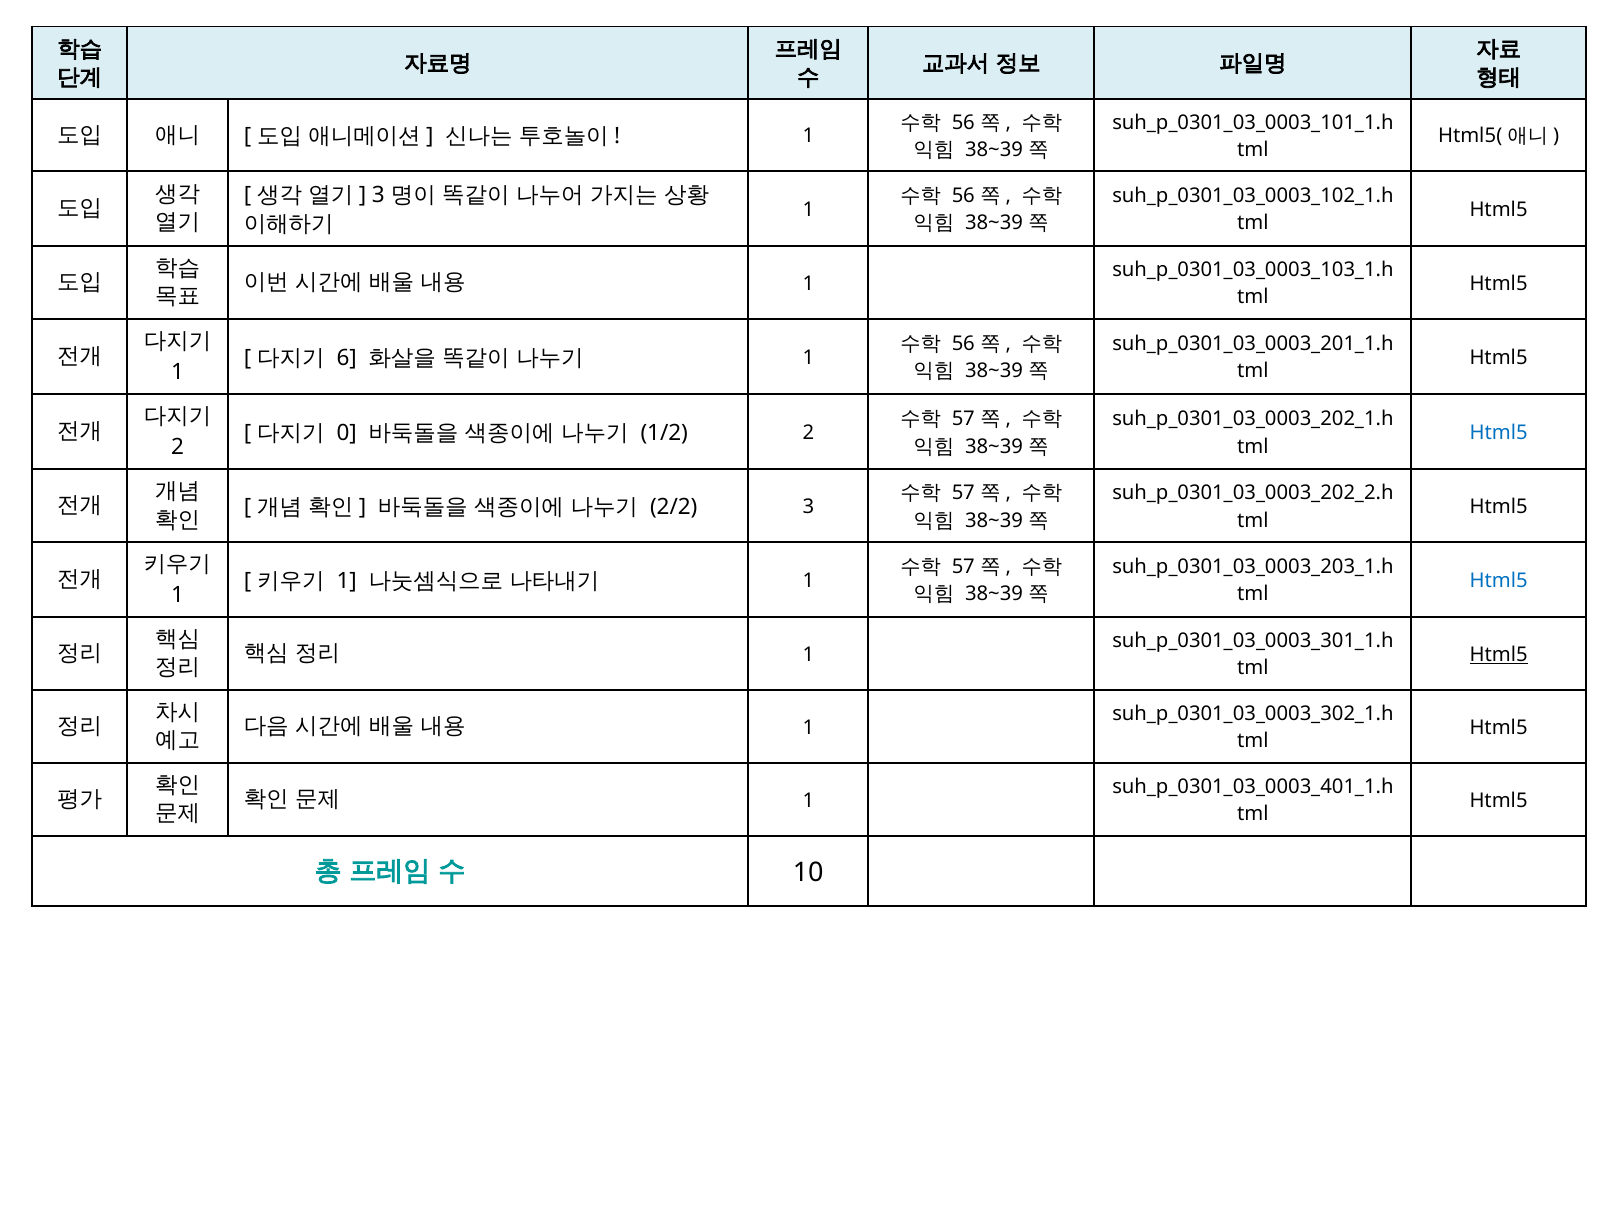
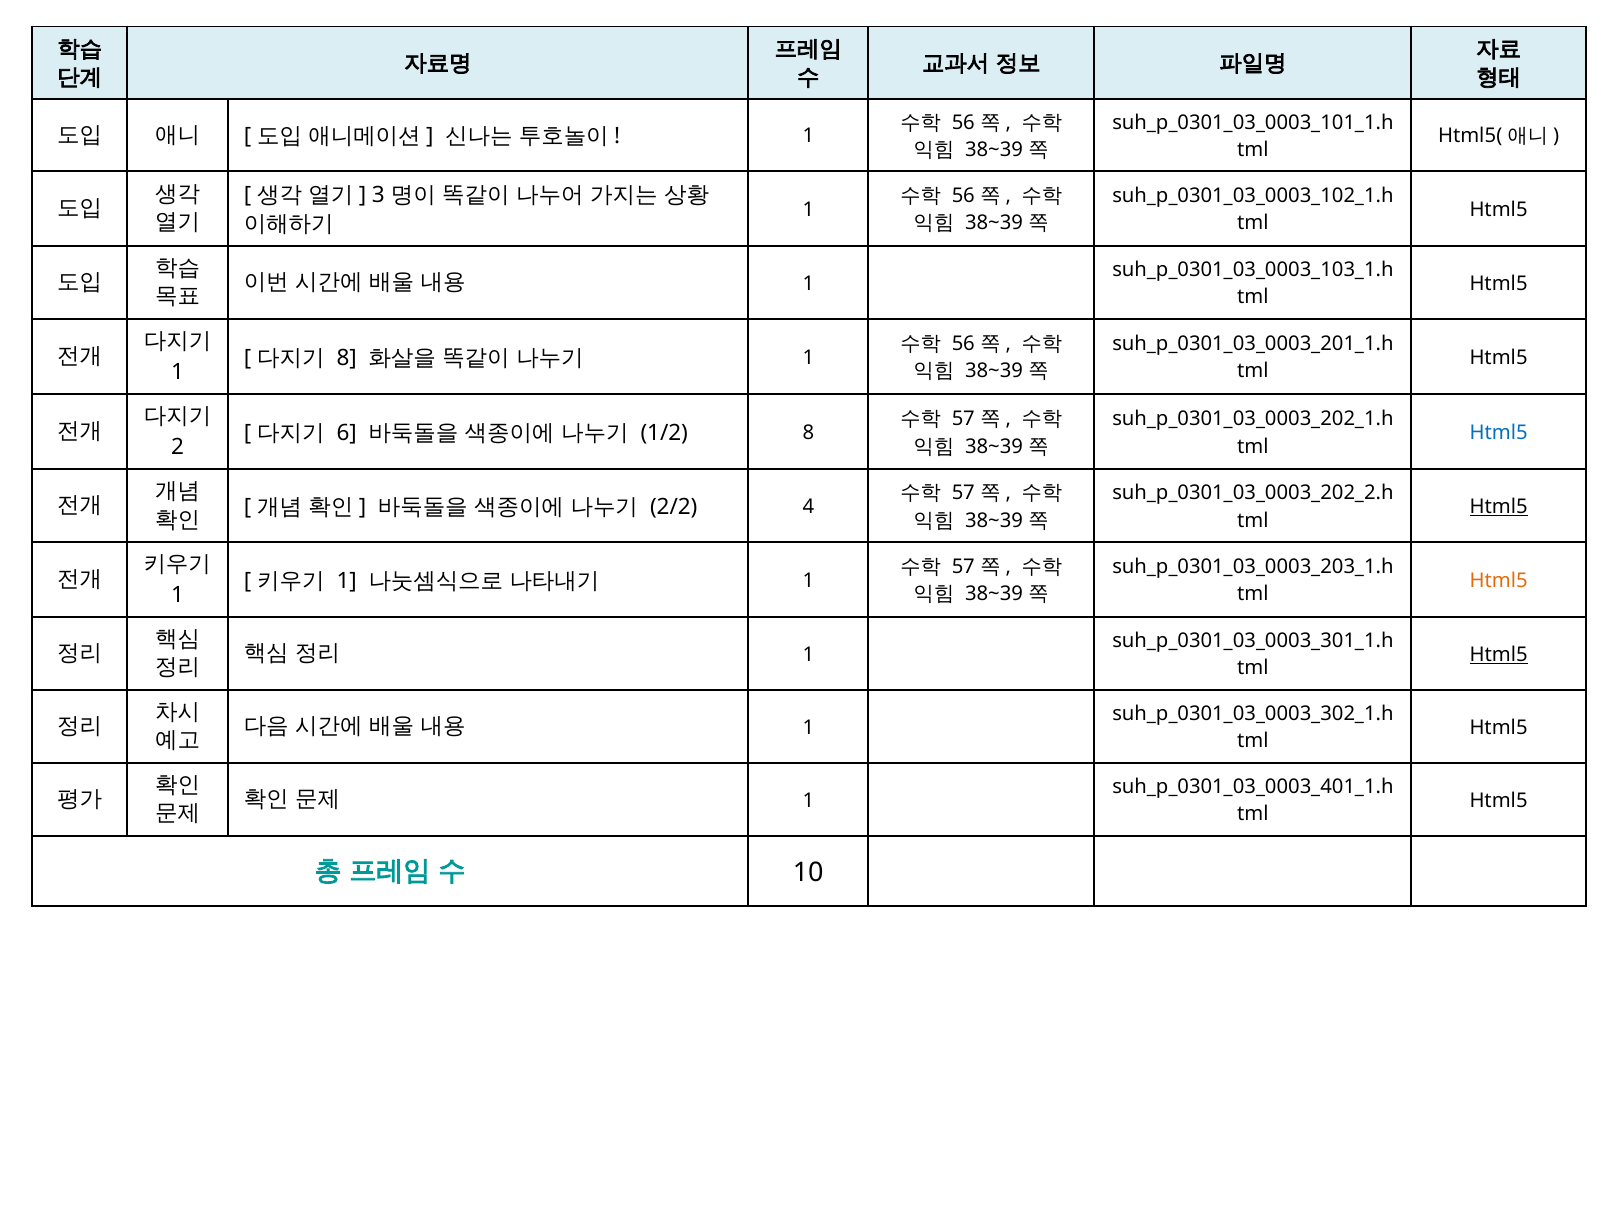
6: 6 -> 8 (347, 358)
0: 0 -> 6 (347, 433)
1/2 2: 2 -> 8 (808, 433)
Html5 underline: none -> present (1499, 507)
2/2 3: 3 -> 4 (808, 507)
Html5 colour: blue -> orange (1499, 581)
